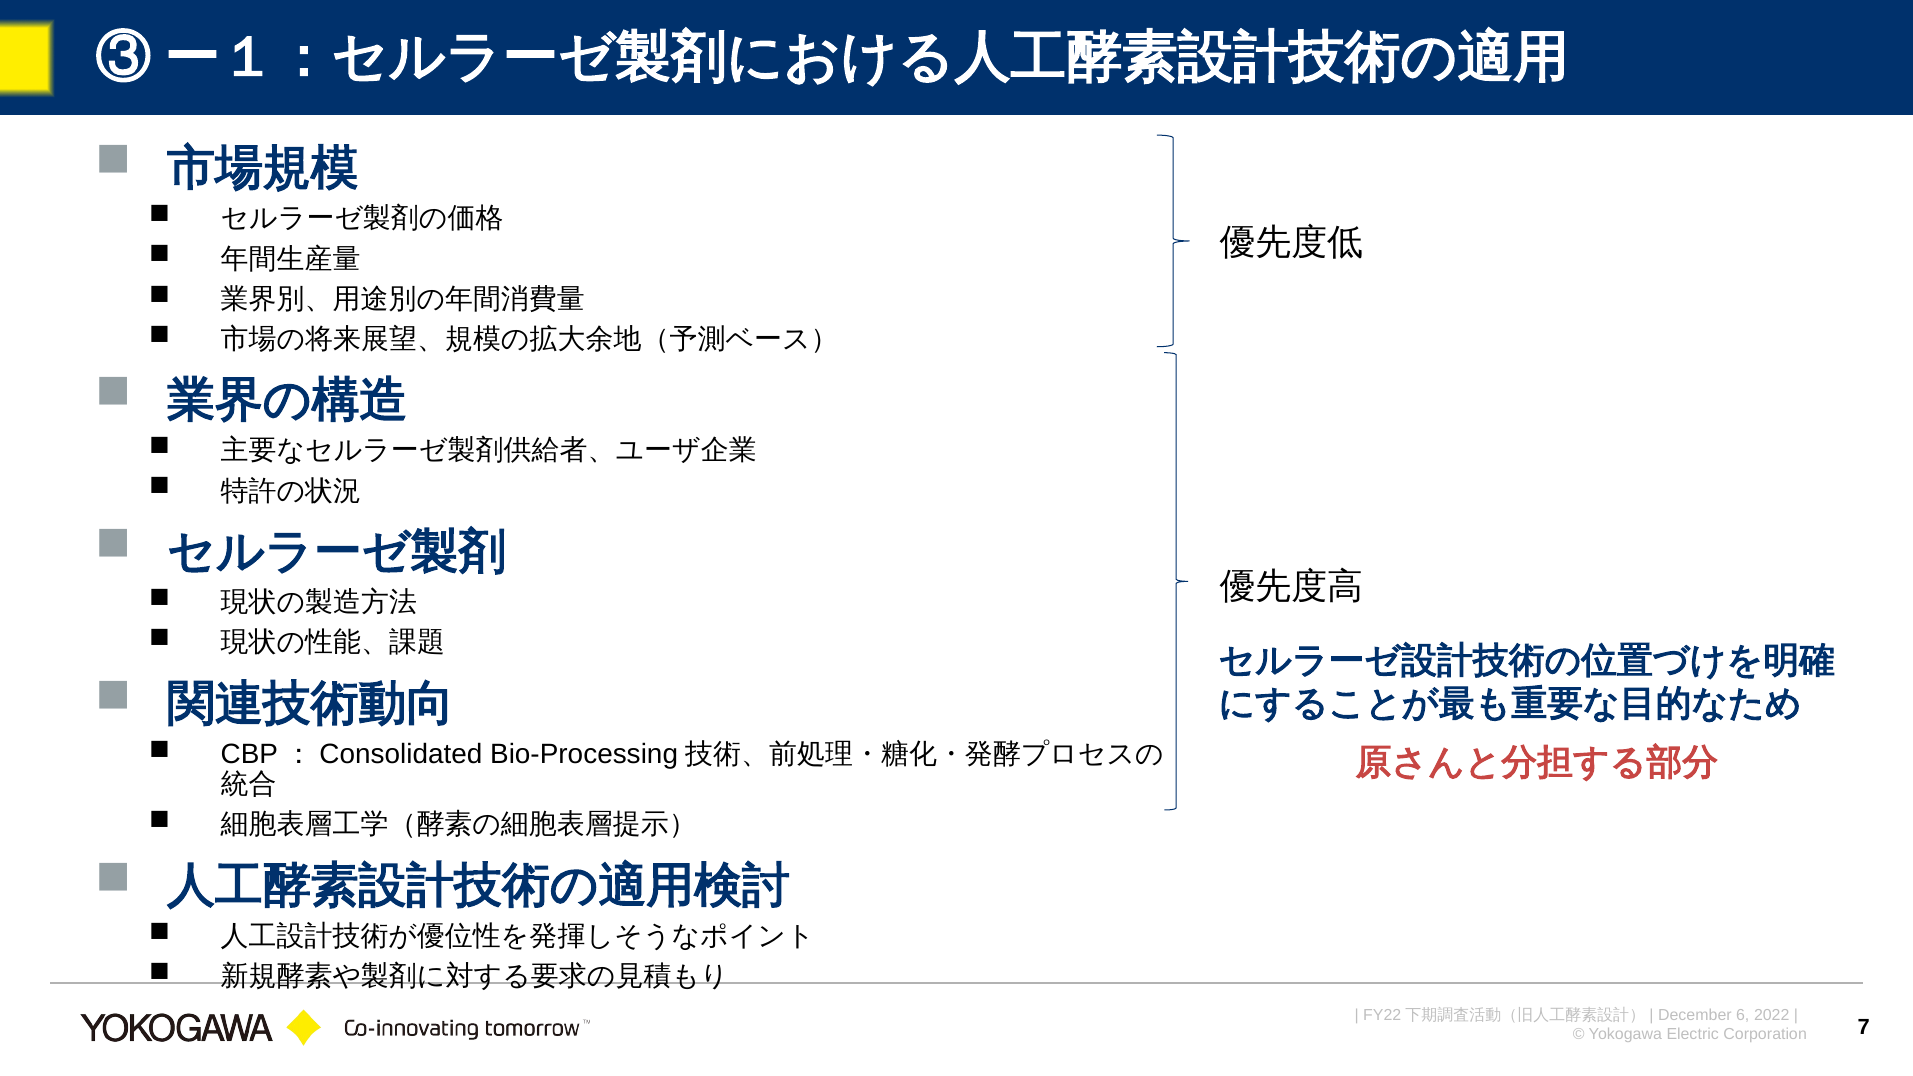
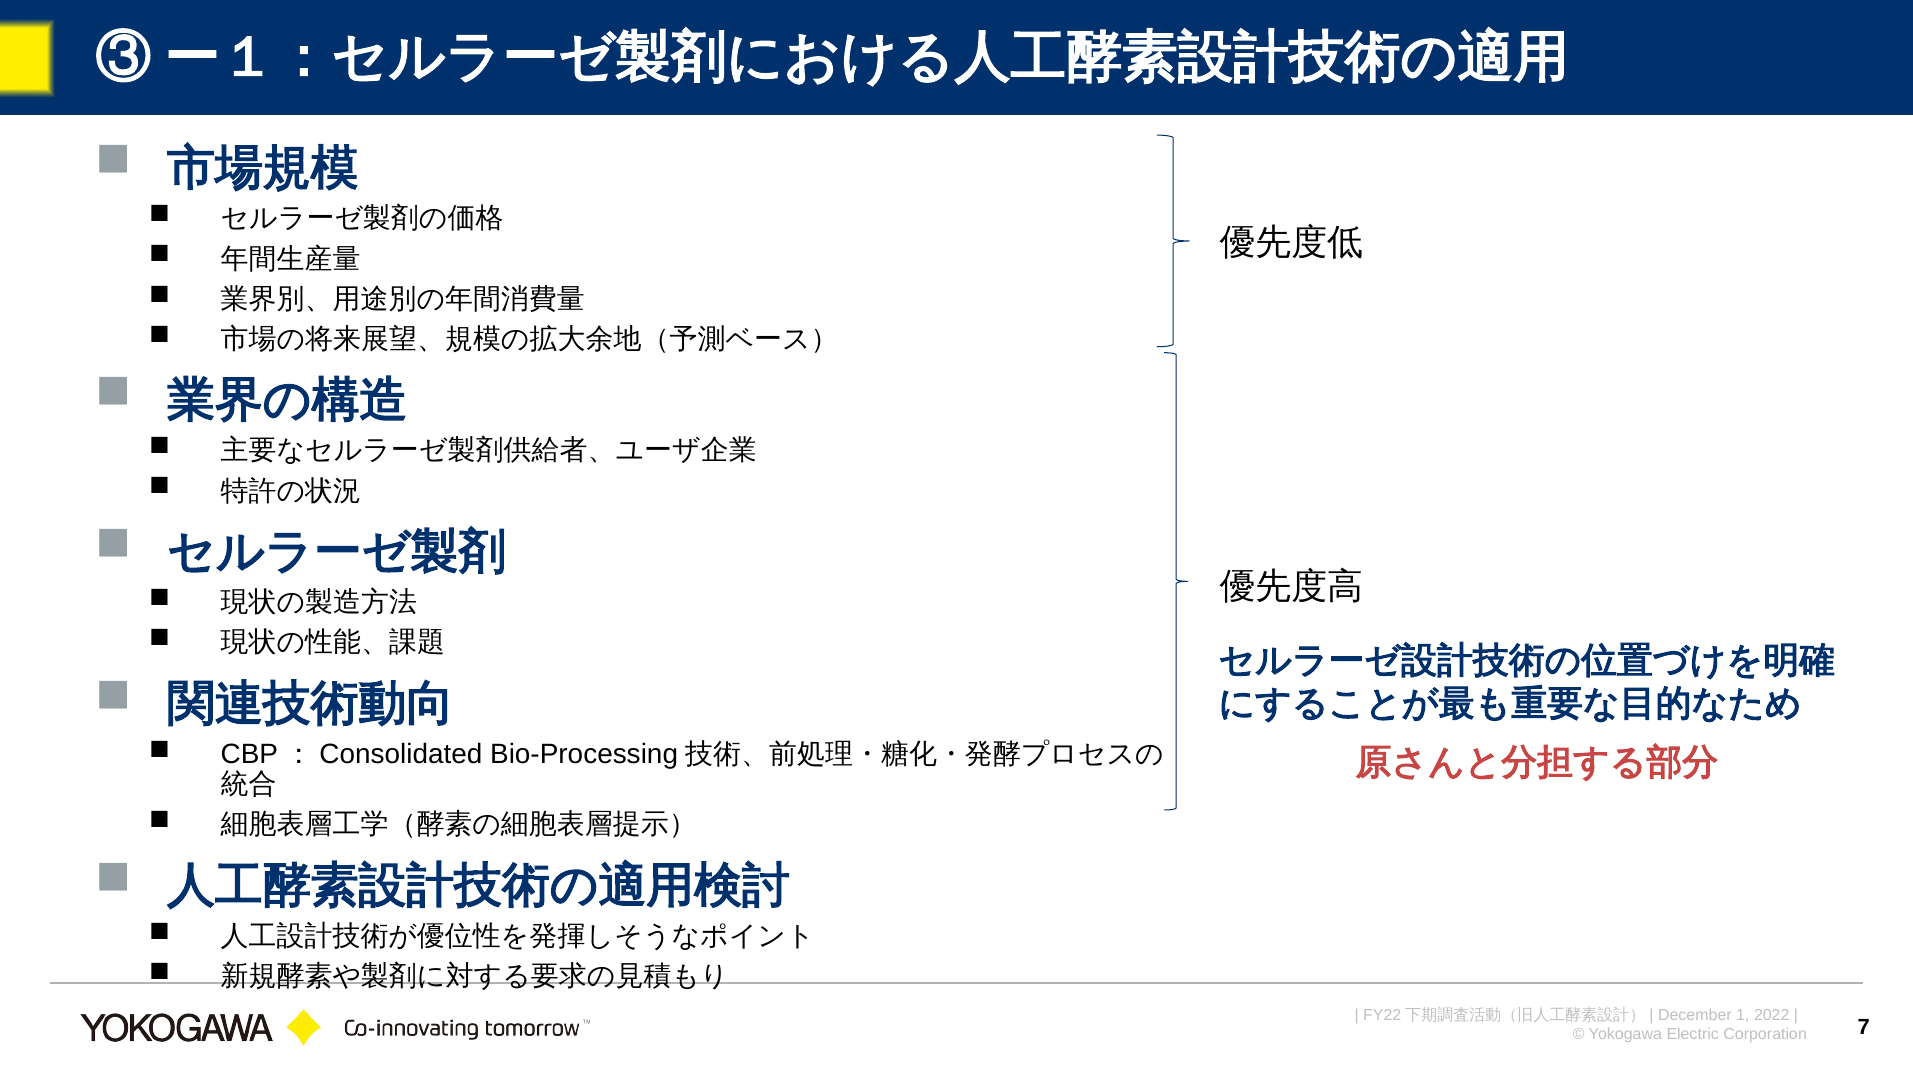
6: 6 -> 1 (1743, 1015)
